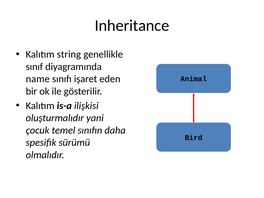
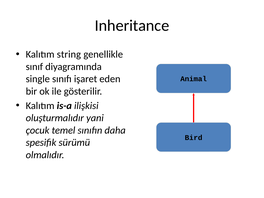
name: name -> single (38, 79)
